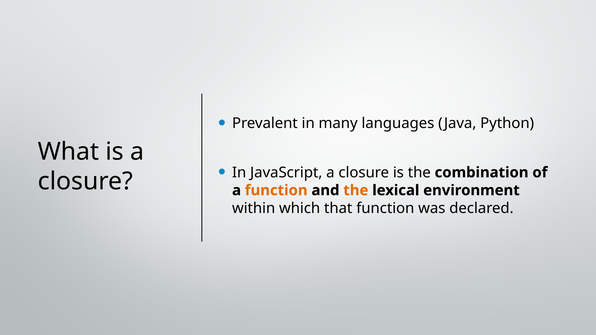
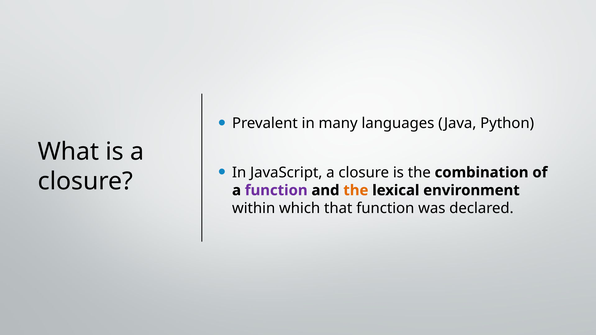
function colour: orange -> purple (276, 190)
